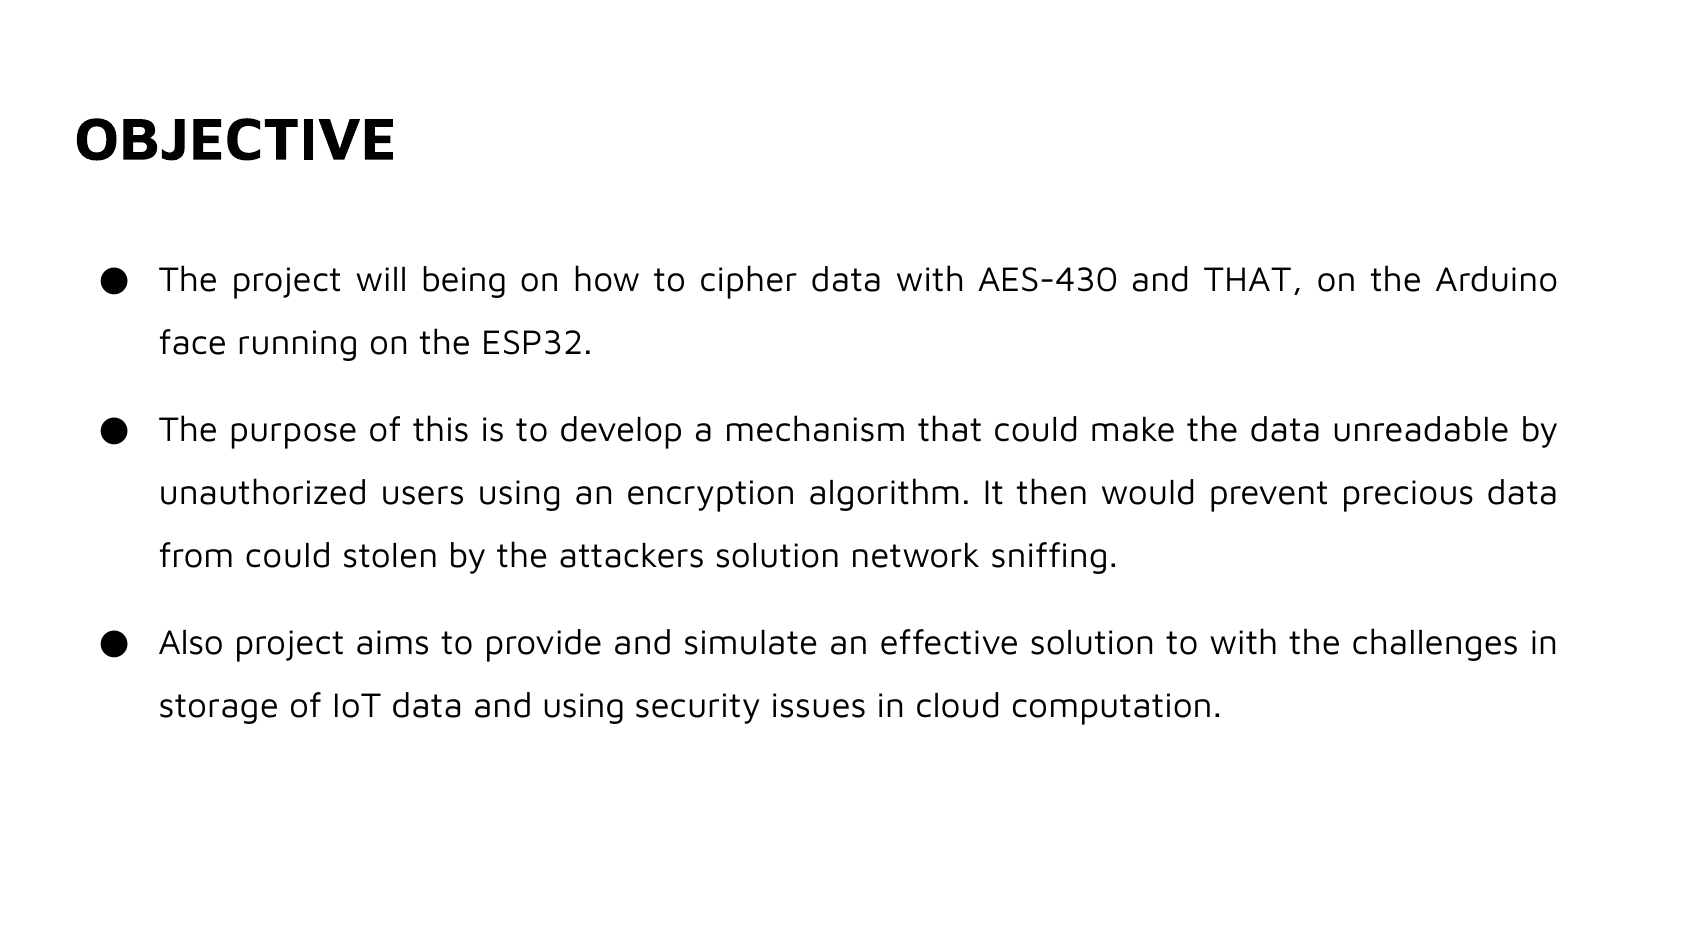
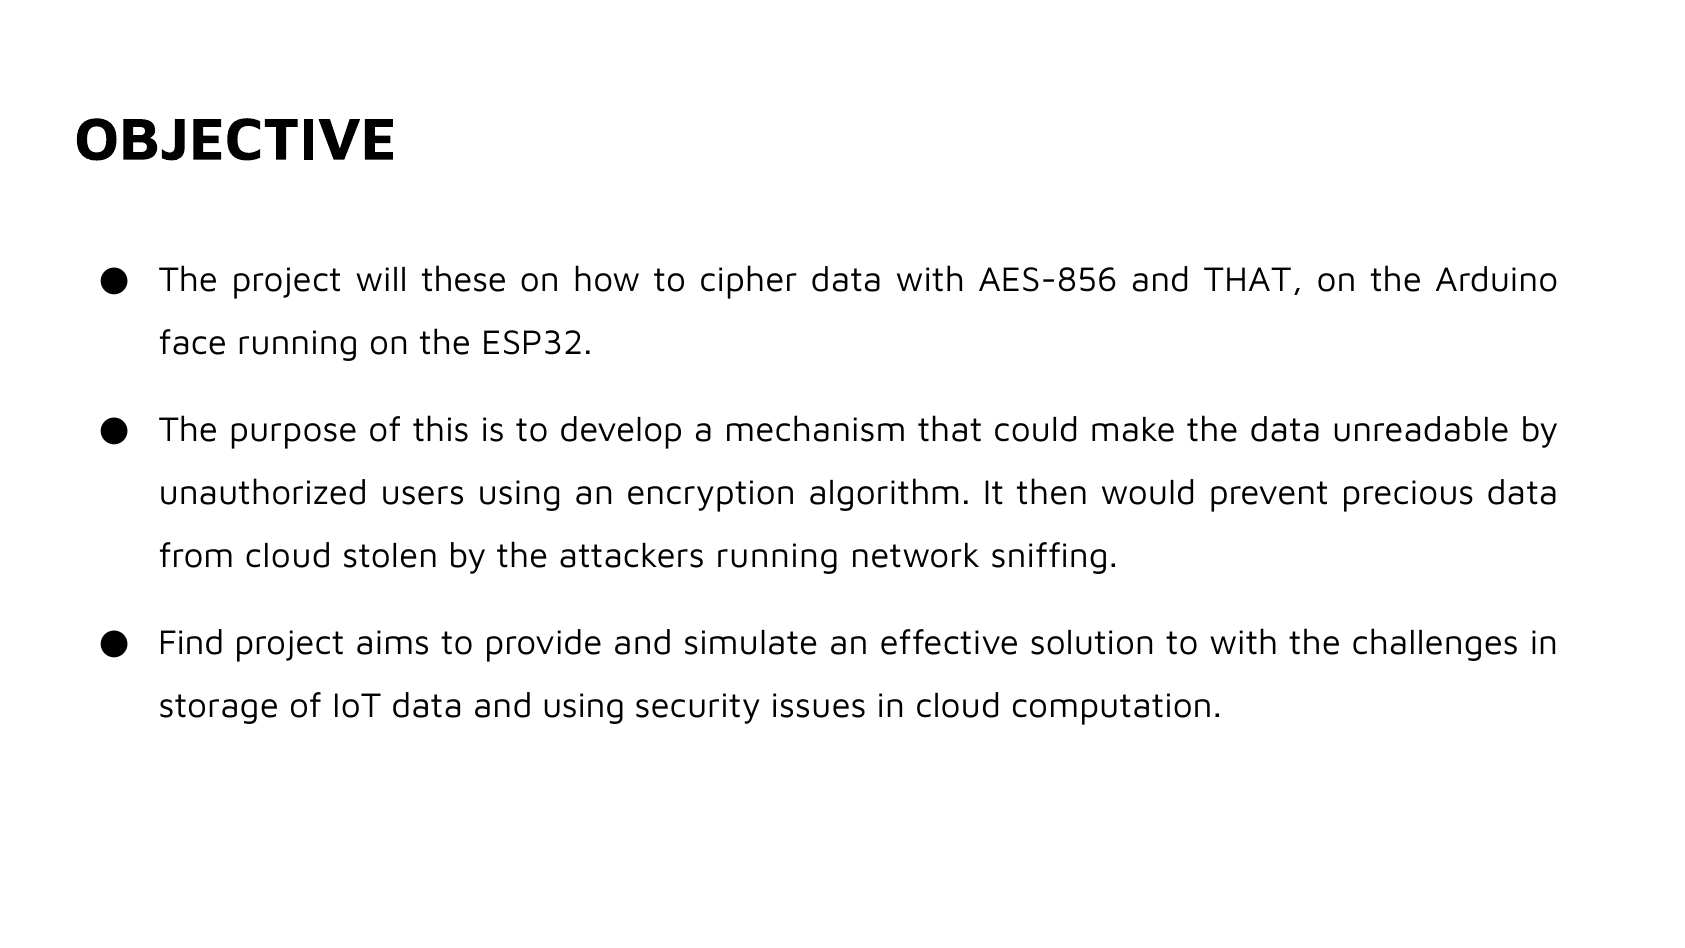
being: being -> these (464, 280)
AES-430: AES-430 -> AES-856 (1048, 280)
from could: could -> cloud (288, 556)
attackers solution: solution -> running (777, 556)
Also: Also -> Find (191, 643)
